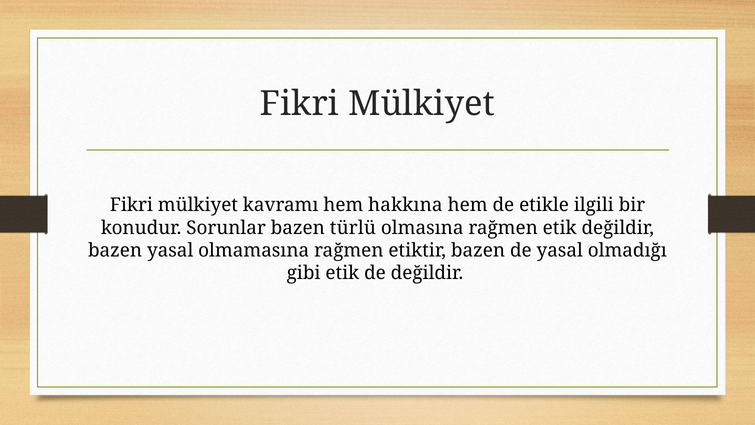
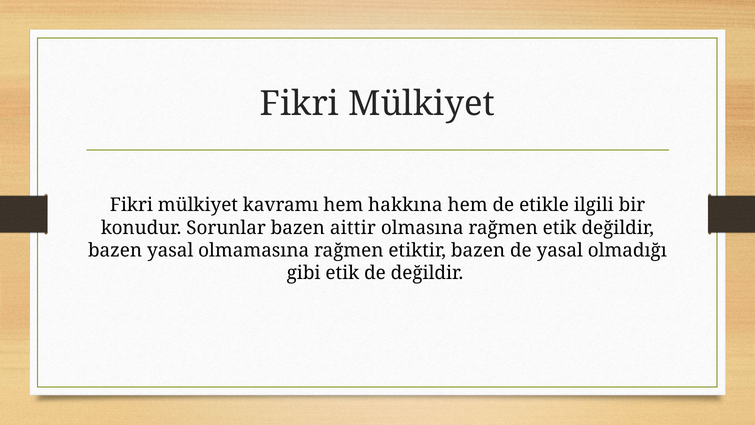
türlü: türlü -> aittir (353, 228)
